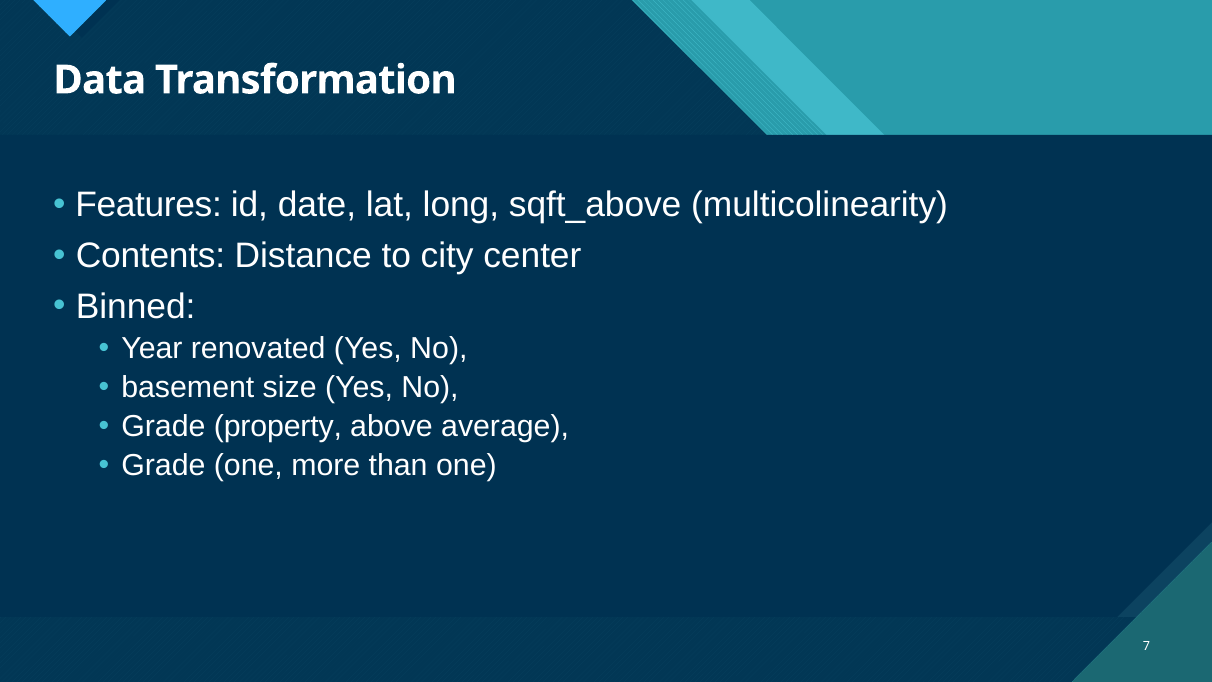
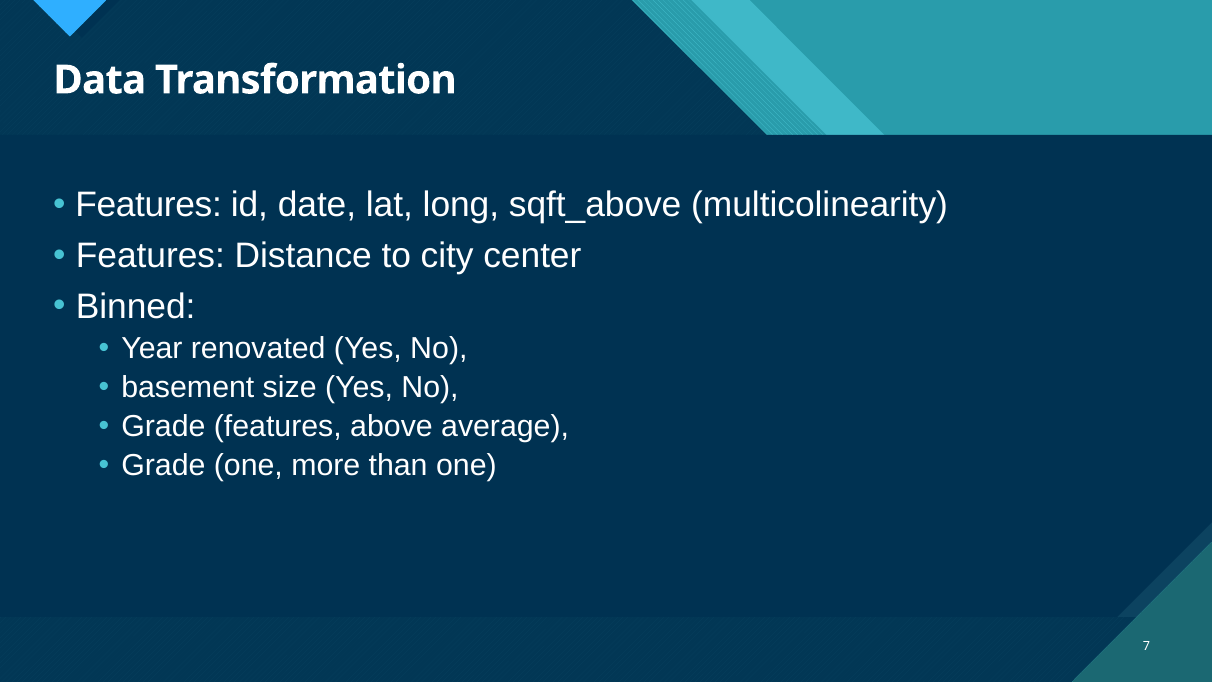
Contents: Contents -> Features (150, 256)
Grade property: property -> features (278, 426)
